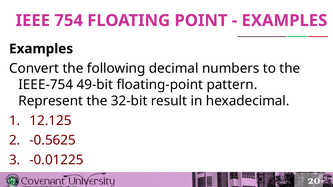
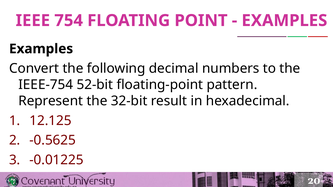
49-bit: 49-bit -> 52-bit (95, 85)
